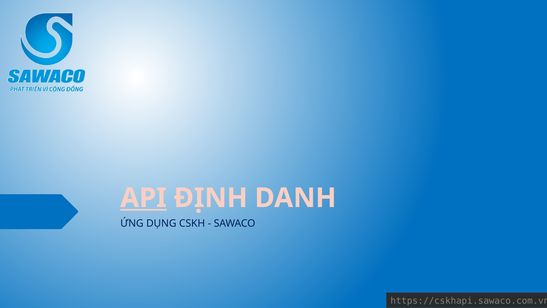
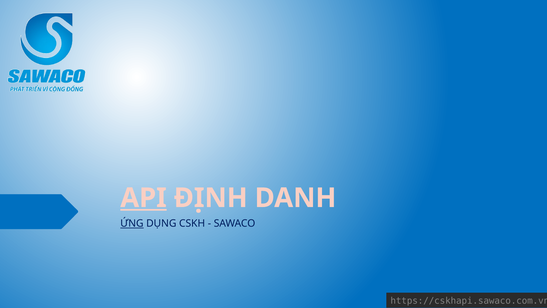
ỨNG underline: none -> present (132, 223)
